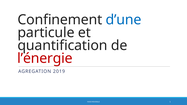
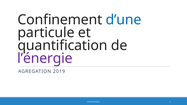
l’énergie colour: red -> purple (45, 58)
